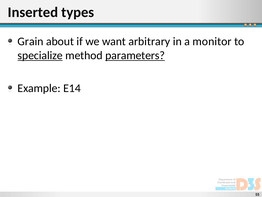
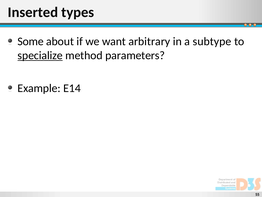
Grain: Grain -> Some (31, 41)
monitor: monitor -> subtype (212, 41)
parameters underline: present -> none (135, 55)
